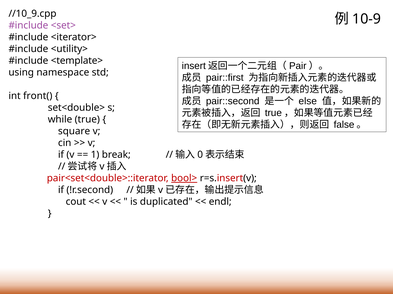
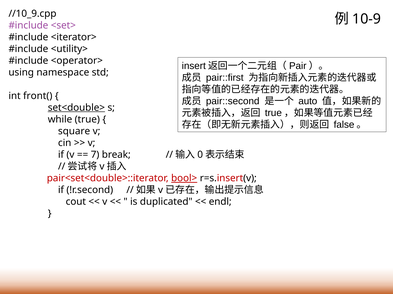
<template>: <template> -> <operator> (77, 61)
else: else -> auto (308, 101)
set<double> underline: none -> present (76, 108)
1: 1 -> 7 (95, 155)
